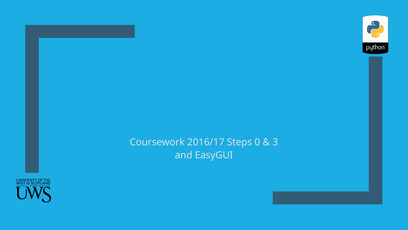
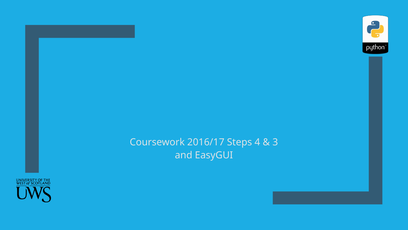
0: 0 -> 4 (257, 142)
